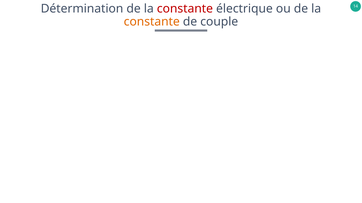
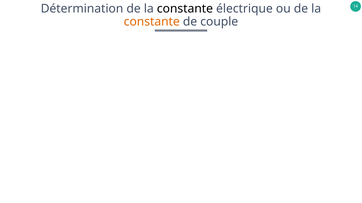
constante colour: red -> black (185, 9)
